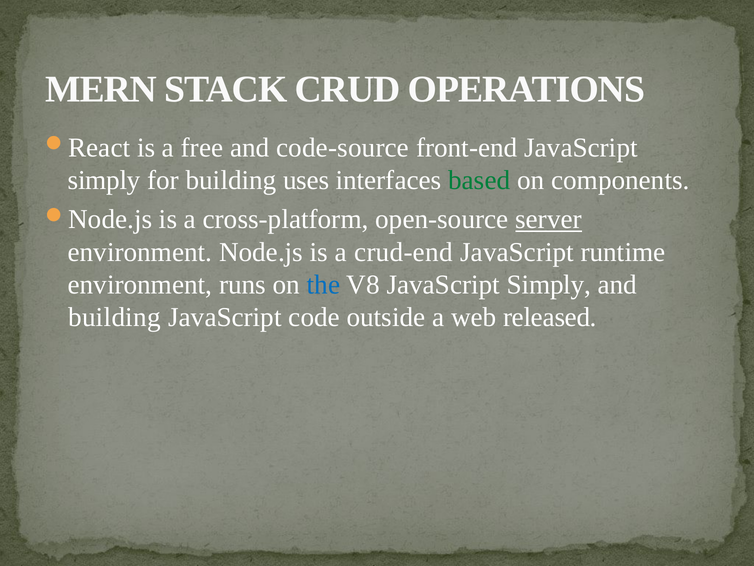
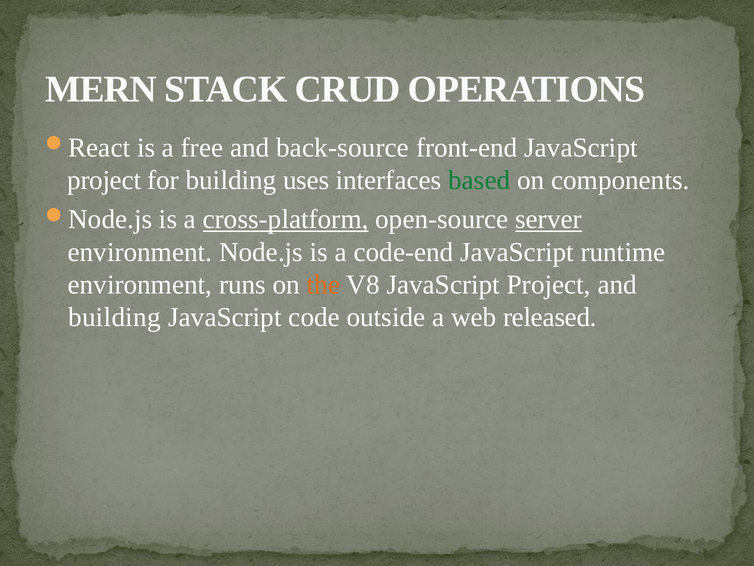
code-source: code-source -> back-source (343, 148)
simply: simply -> project (104, 180)
cross-platform underline: none -> present (286, 219)
crud-end: crud-end -> code-end (404, 252)
the colour: blue -> orange (323, 285)
V8 JavaScript Simply: Simply -> Project (549, 285)
